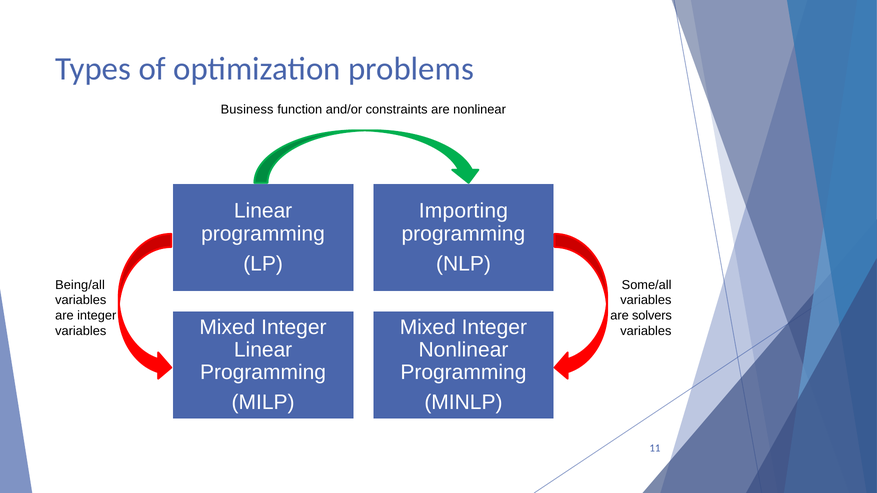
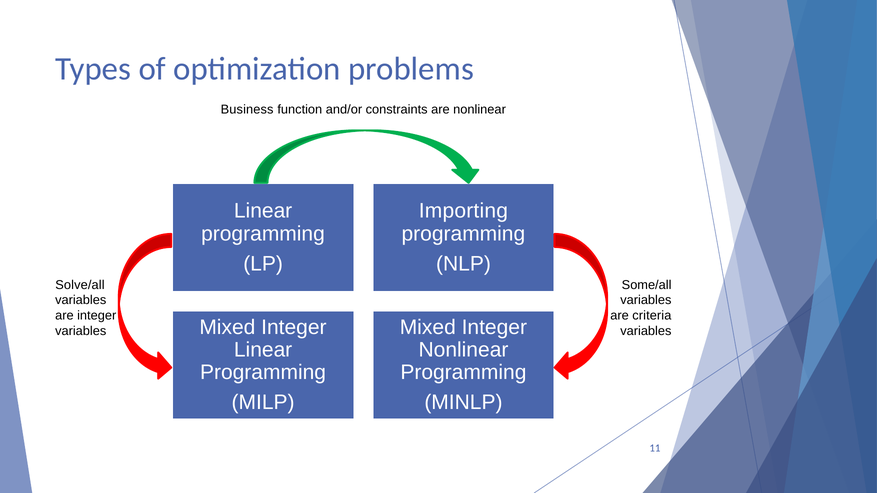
Being/all: Being/all -> Solve/all (80, 285)
solvers: solvers -> criteria (652, 316)
